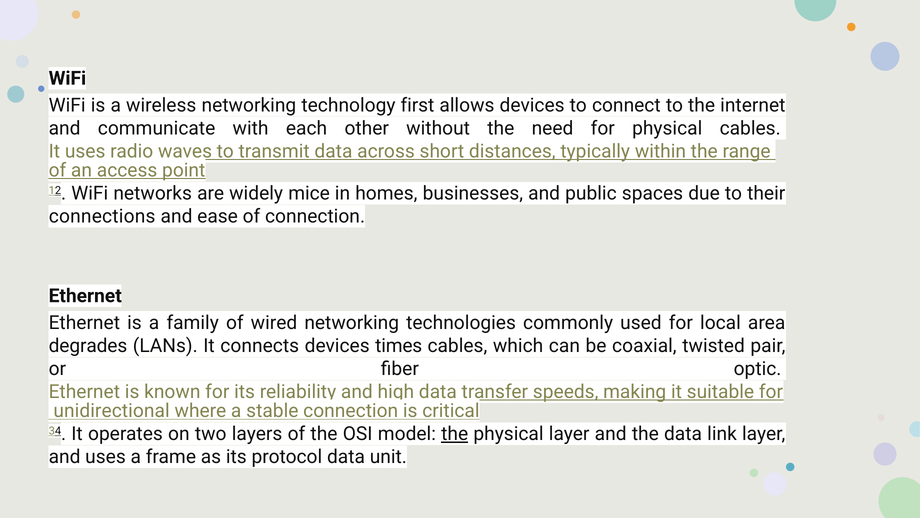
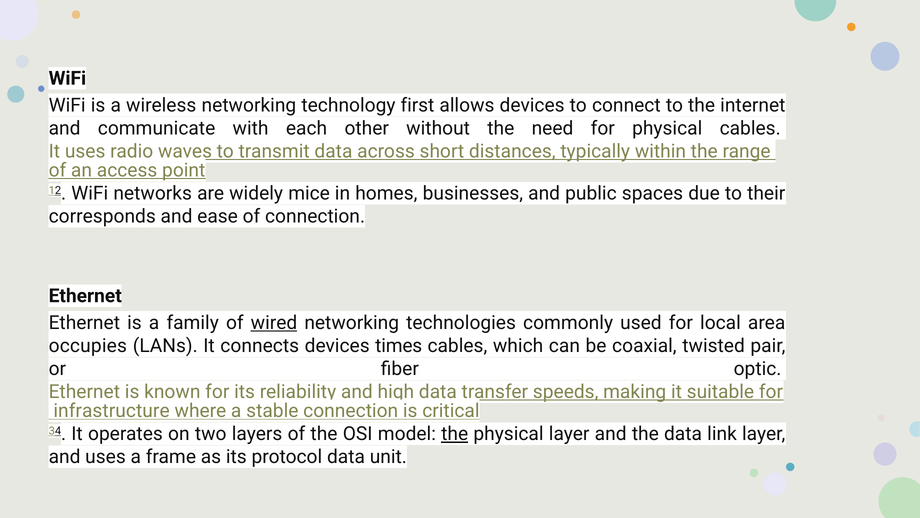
connections: connections -> corresponds (102, 216)
wired underline: none -> present (274, 322)
degrades: degrades -> occupies (88, 345)
unidirectional: unidirectional -> infrastructure (112, 411)
